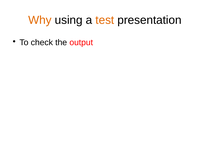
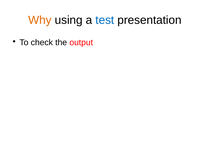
test colour: orange -> blue (105, 20)
